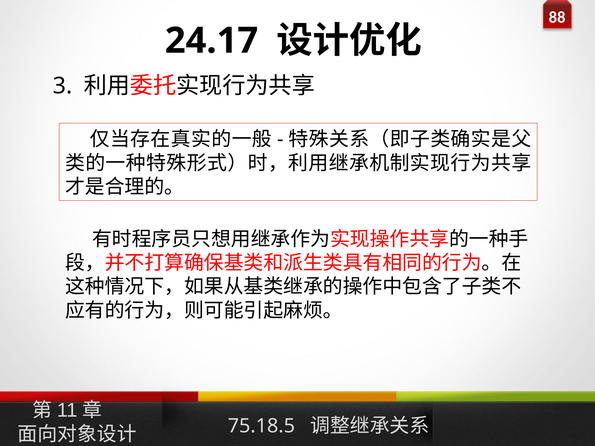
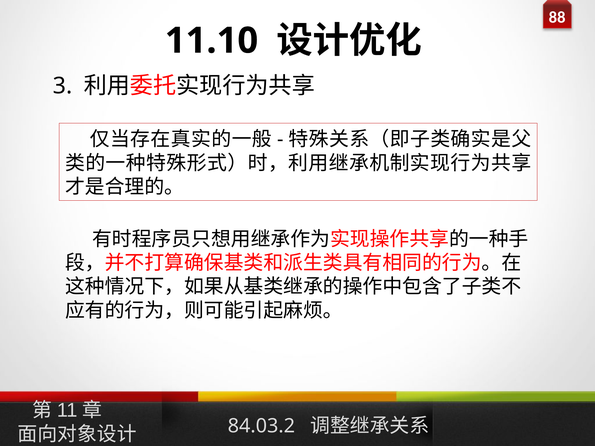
24.17: 24.17 -> 11.10 (212, 41)
75.18.5: 75.18.5 -> 84.03.2 (262, 426)
